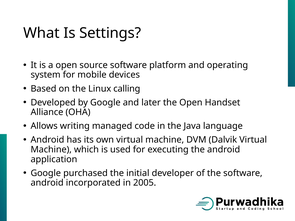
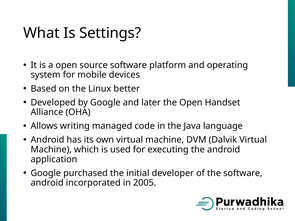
calling: calling -> better (127, 89)
